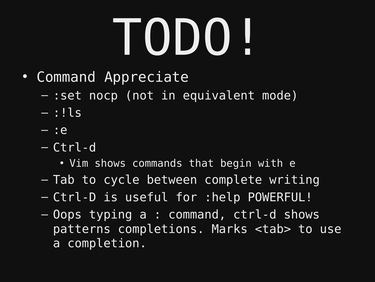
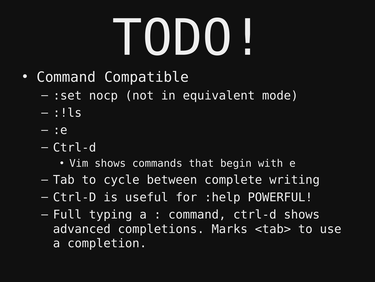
Appreciate: Appreciate -> Compatible (147, 77)
Oops: Oops -> Full (67, 214)
patterns: patterns -> advanced (82, 228)
